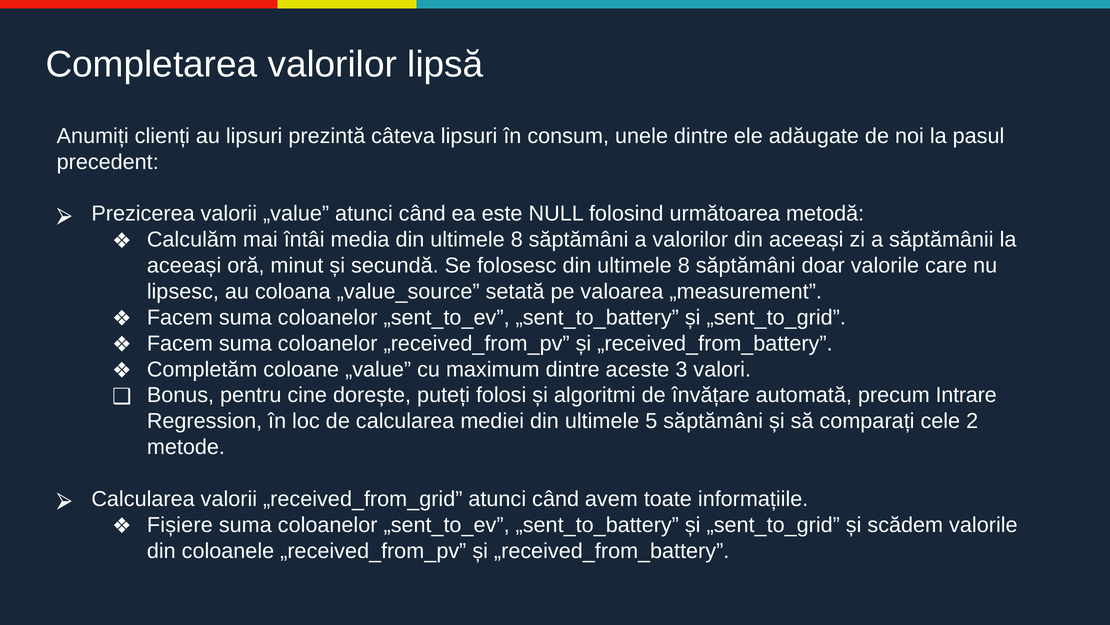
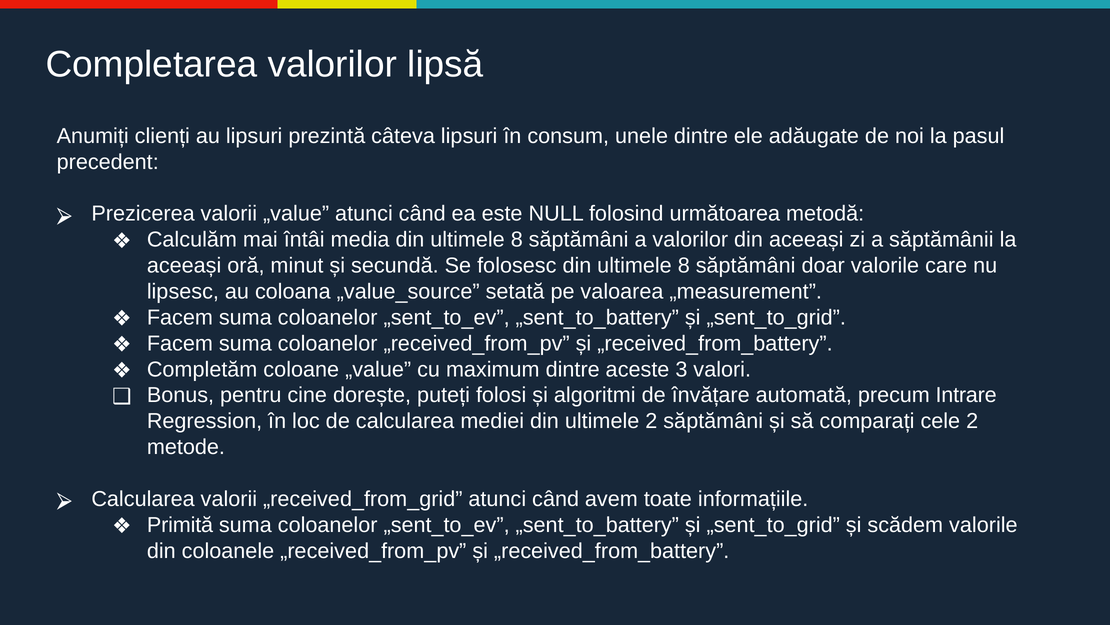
ultimele 5: 5 -> 2 (651, 421)
Fișiere: Fișiere -> Primită (180, 525)
